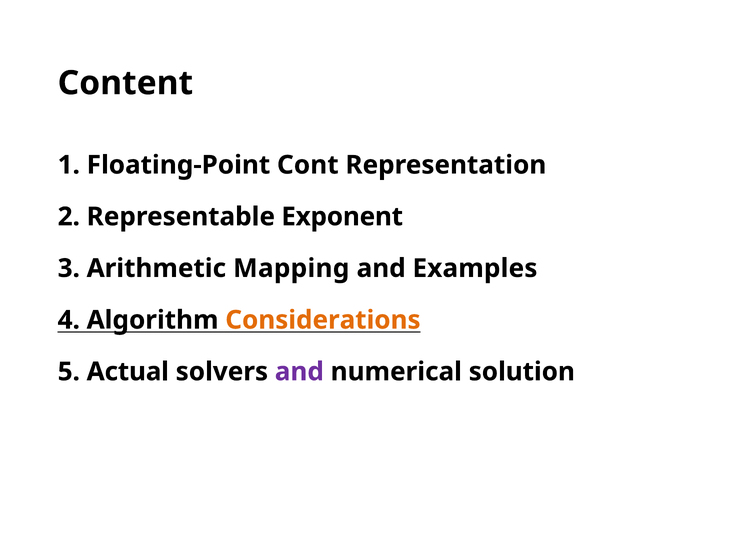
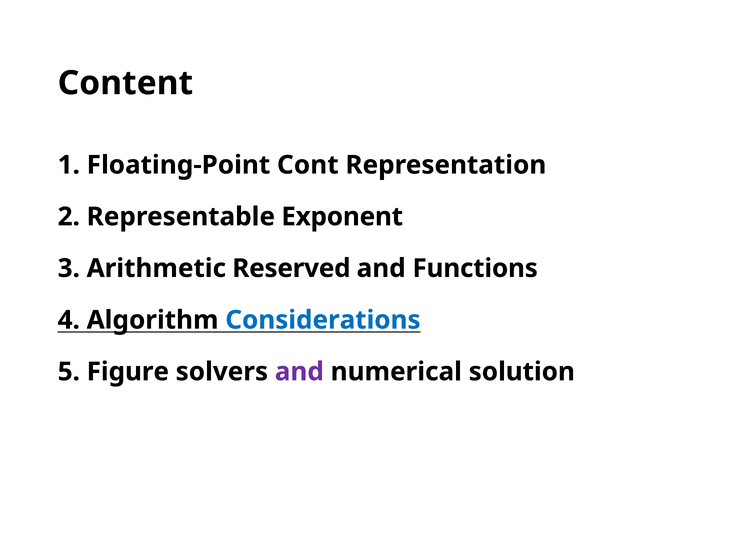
Mapping: Mapping -> Reserved (291, 269)
Examples: Examples -> Functions (475, 269)
Considerations colour: orange -> blue (323, 320)
Actual: Actual -> Figure (128, 372)
